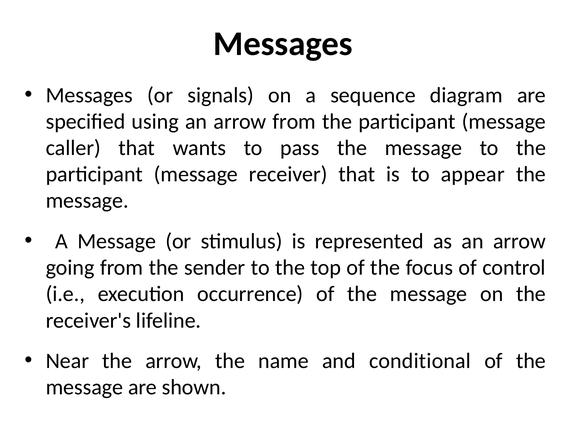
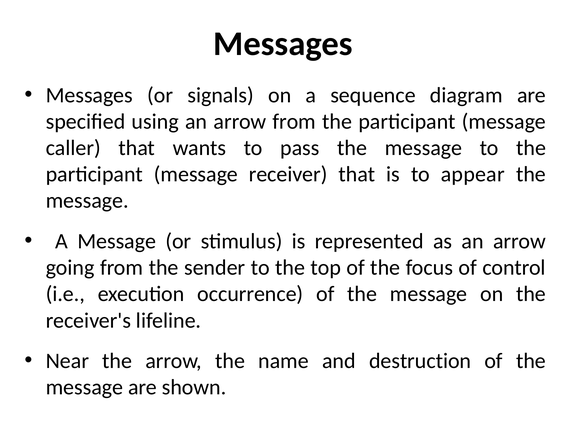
conditional: conditional -> destruction (420, 361)
